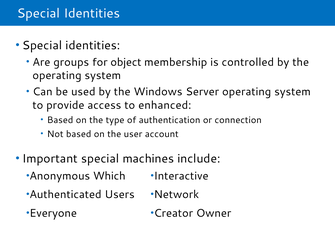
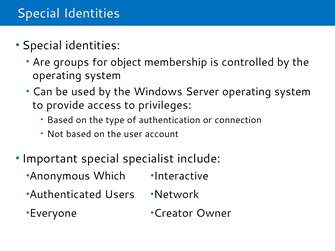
enhanced: enhanced -> privileges (165, 105)
machines: machines -> specialist (148, 159)
